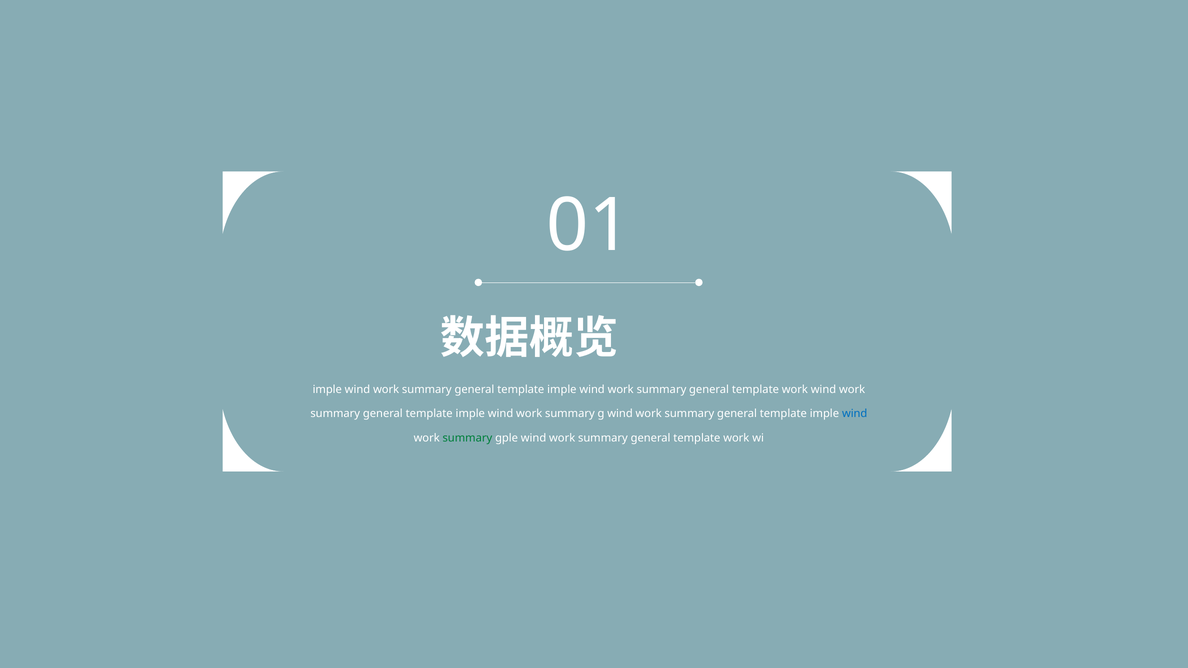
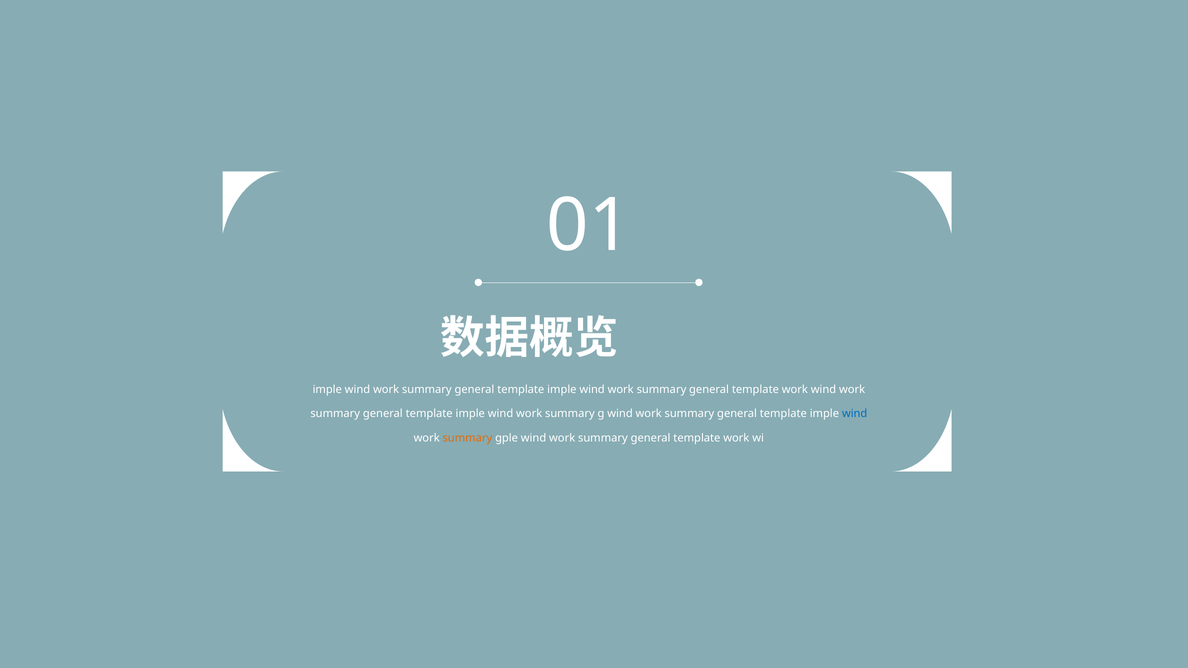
summary colour: green -> orange (467, 438)
